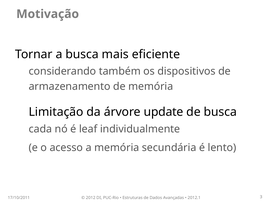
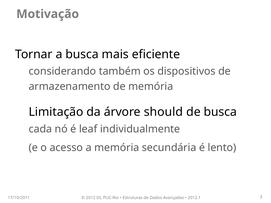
update: update -> should (163, 112)
